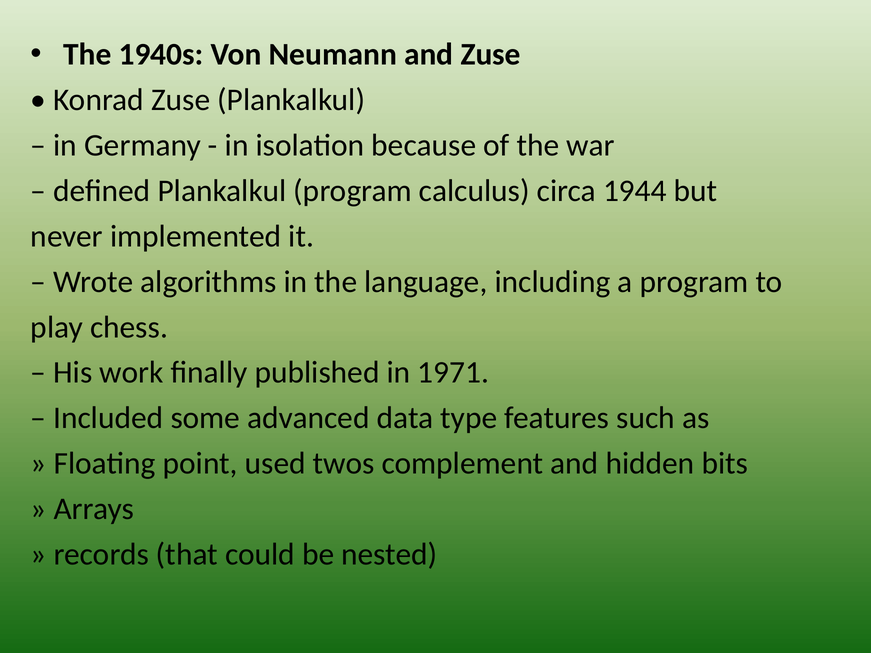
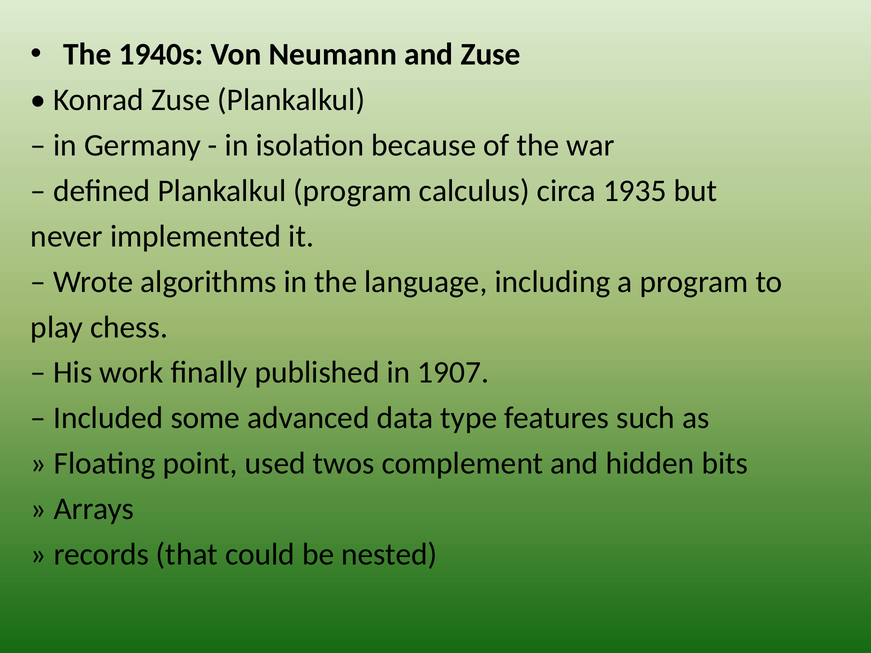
1944: 1944 -> 1935 (635, 191)
1971: 1971 -> 1907 (453, 373)
